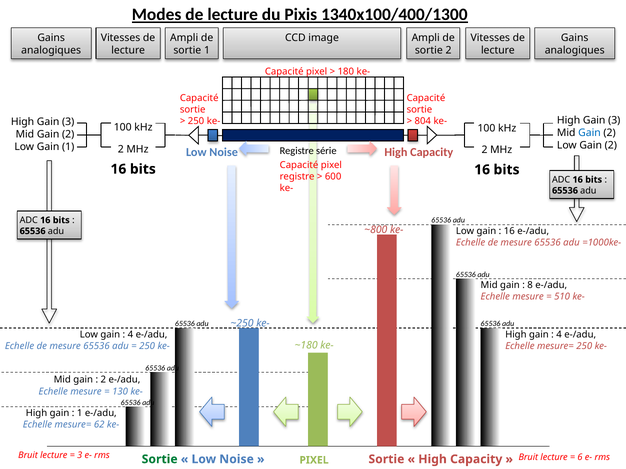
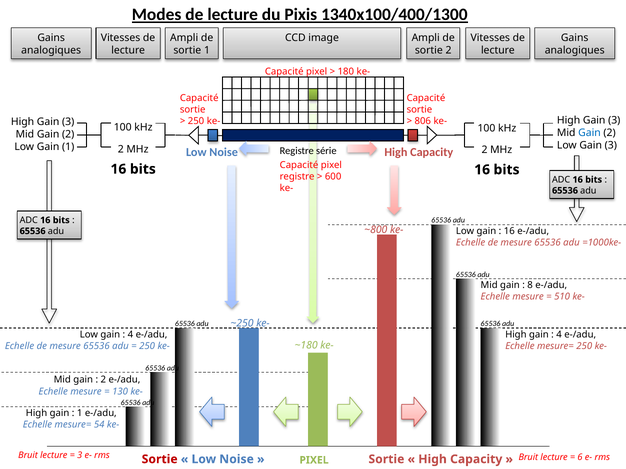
804: 804 -> 806 (423, 121)
Low Gain 2: 2 -> 3 (611, 145)
62: 62 -> 54 (99, 425)
Sortie colour: green -> red (160, 460)
